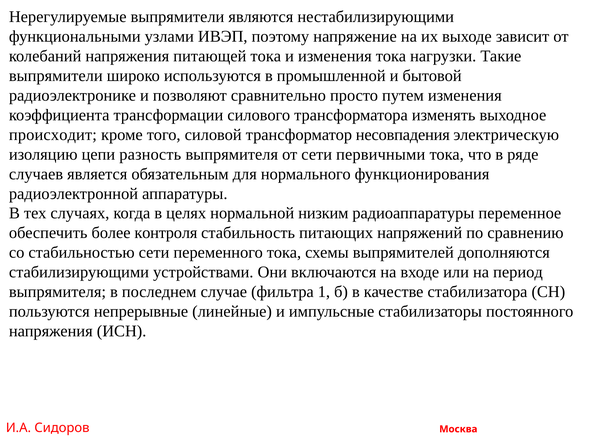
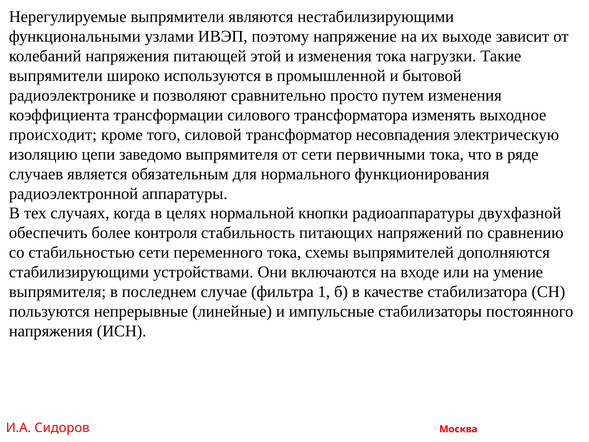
питающей тока: тока -> этой (266, 56)
разность: разность -> заведомо (150, 154)
низким: низким -> кнопки (323, 213)
переменное: переменное -> двухфазной (520, 213)
период: период -> умение (518, 272)
